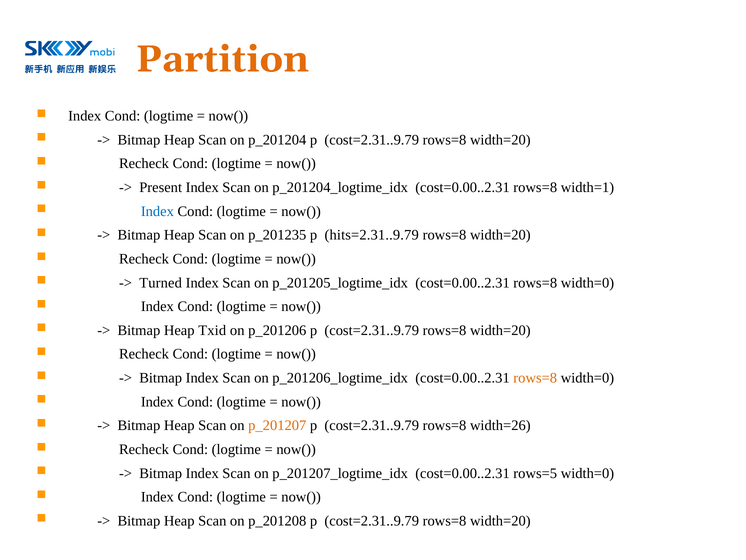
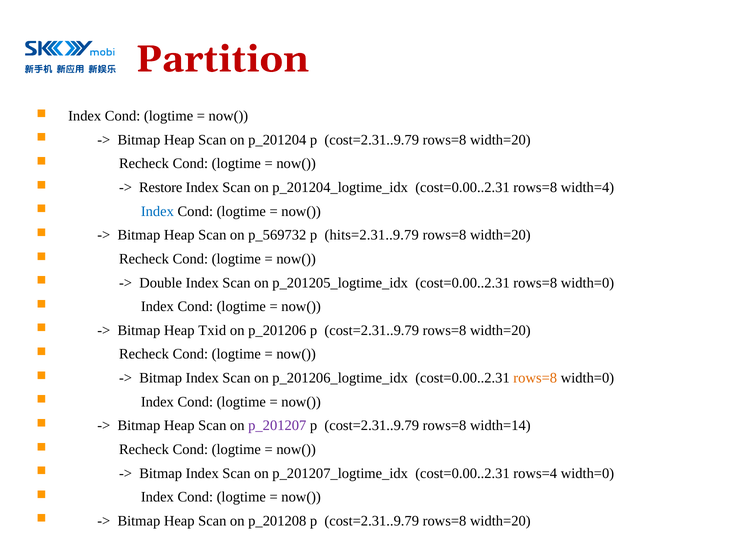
Partition colour: orange -> red (222, 59)
Present: Present -> Restore (161, 187)
width=1: width=1 -> width=4 (587, 187)
p_201235: p_201235 -> p_569732 (277, 235)
Turned: Turned -> Double (161, 283)
p_201207 colour: orange -> purple (277, 425)
width=26: width=26 -> width=14 (500, 425)
rows=5: rows=5 -> rows=4 (535, 473)
